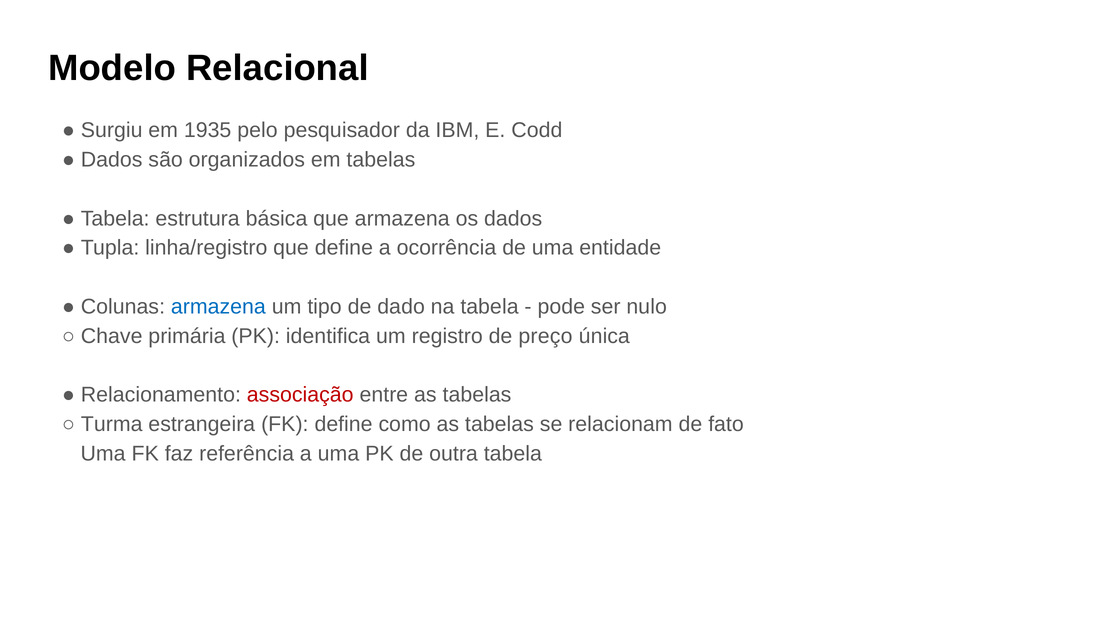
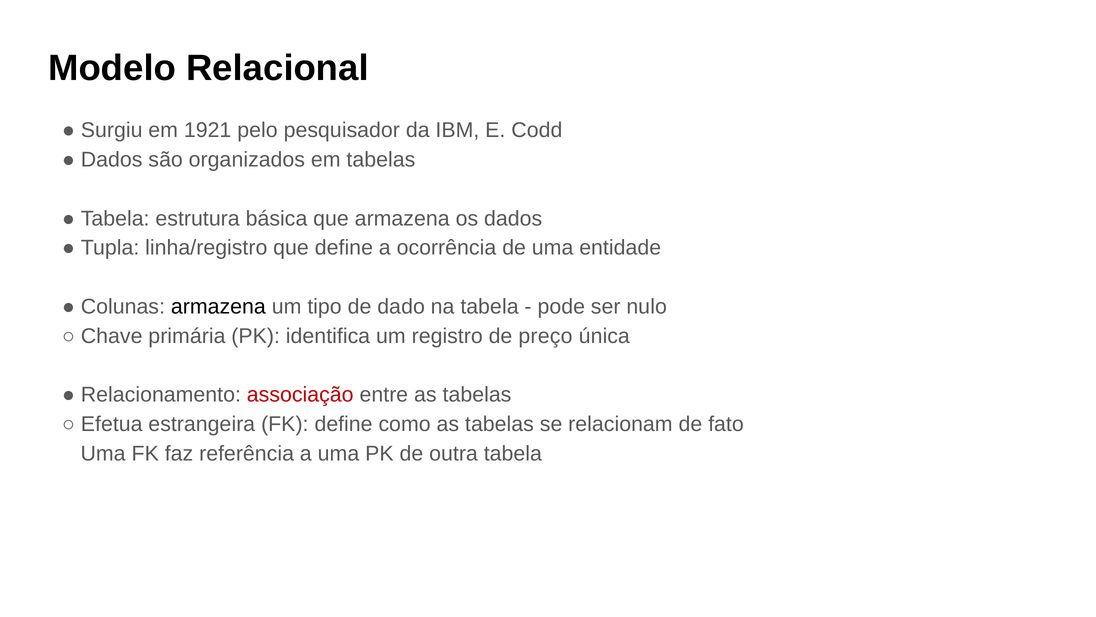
1935: 1935 -> 1921 (208, 130)
armazena colour: blue -> black (218, 306)
Turma: Turma -> Efetua (112, 424)
